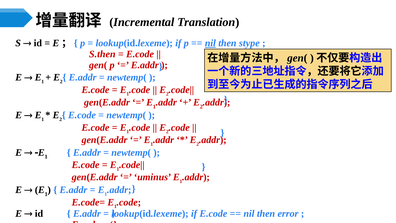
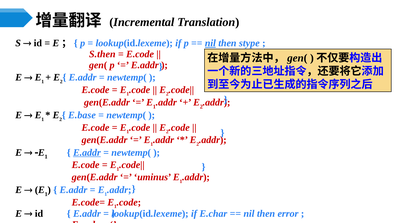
E.code: E.code -> E.base (82, 115)
E.addr underline: none -> present (87, 152)
if E.code: E.code -> E.char (213, 213)
